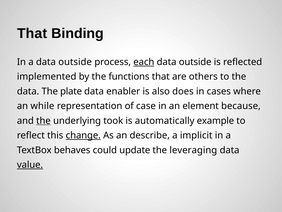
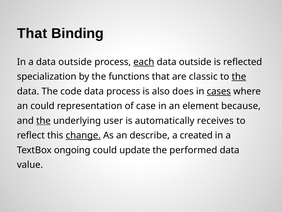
implemented: implemented -> specialization (47, 77)
others: others -> classic (203, 77)
the underline: none -> present (239, 77)
plate: plate -> code (71, 91)
data enabler: enabler -> process (123, 91)
cases underline: none -> present (219, 91)
an while: while -> could (42, 106)
took: took -> user (113, 120)
example: example -> receives (215, 120)
implicit: implicit -> created (196, 135)
behaves: behaves -> ongoing (72, 150)
leveraging: leveraging -> performed (193, 150)
value underline: present -> none (30, 164)
